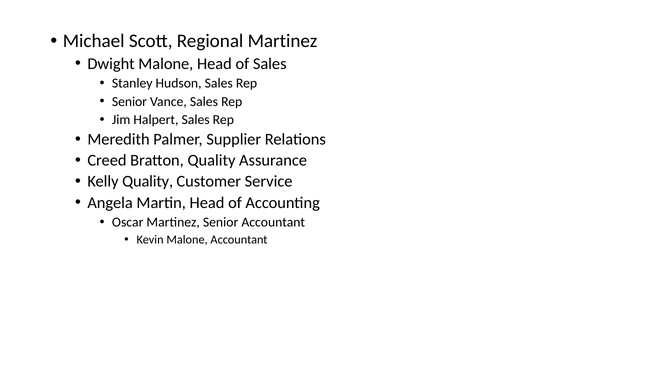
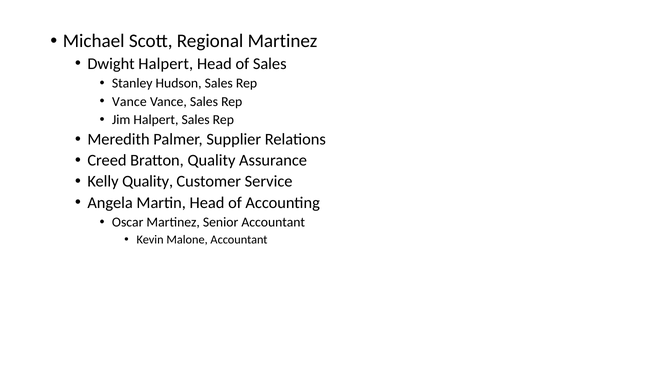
Dwight Malone: Malone -> Halpert (166, 64)
Senior: Senior -> Vance (129, 102)
